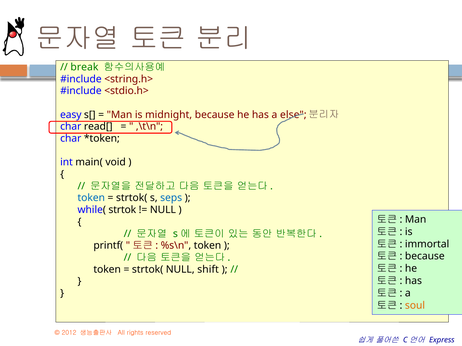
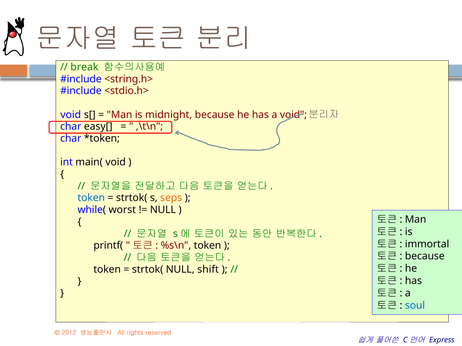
easy: easy -> void (71, 115)
a else: else -> void (293, 115)
read[: read[ -> easy[ (98, 127)
seps colour: blue -> orange (171, 198)
strtok: strtok -> worst (122, 210)
soul colour: orange -> blue (415, 306)
